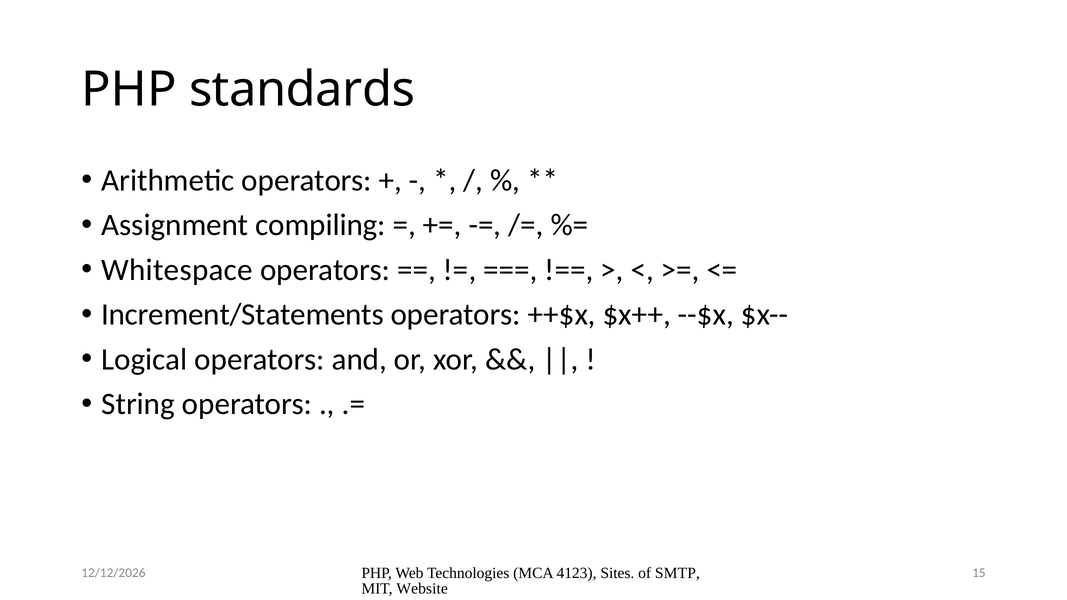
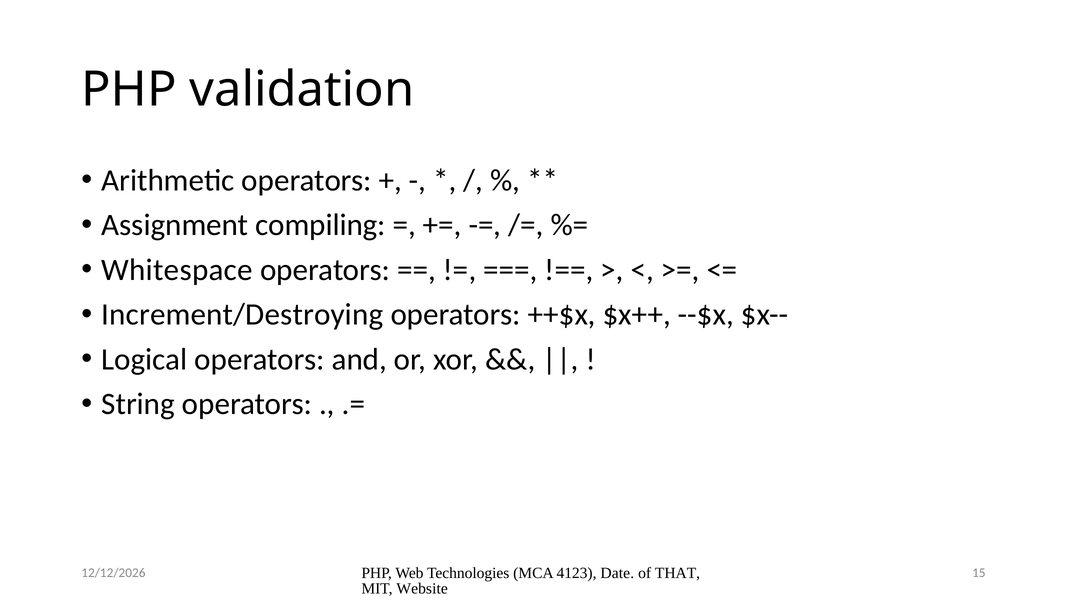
standards: standards -> validation (302, 90)
Increment/Statements: Increment/Statements -> Increment/Destroying (242, 315)
Sites: Sites -> Date (617, 573)
SMTP: SMTP -> THAT (678, 573)
